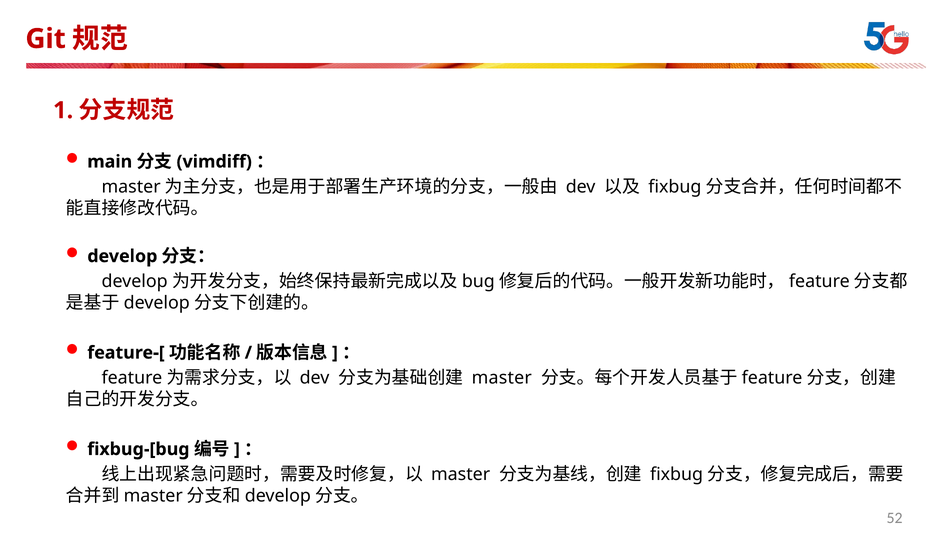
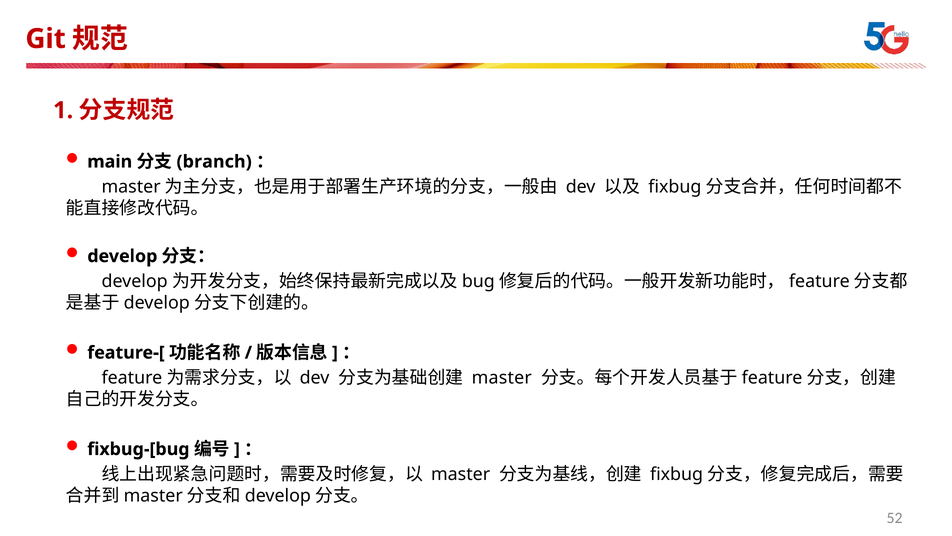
vimdiff: vimdiff -> branch (214, 162)
